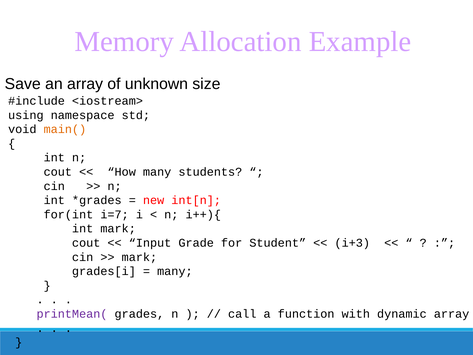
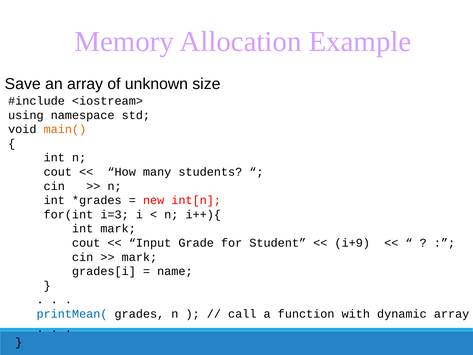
i=7: i=7 -> i=3 (115, 214)
i+3: i+3 -> i+9 (352, 243)
many: many -> name (175, 271)
printMean( colour: purple -> blue (72, 314)
